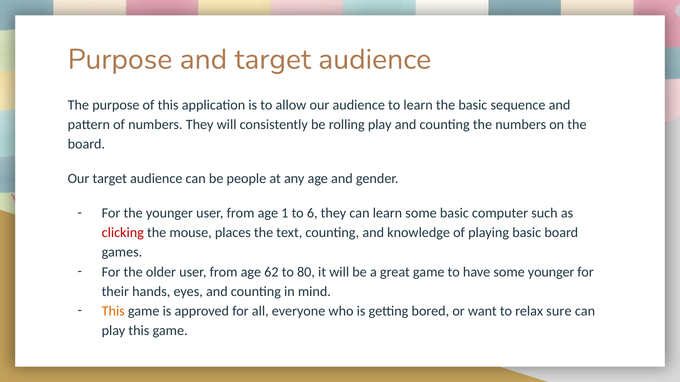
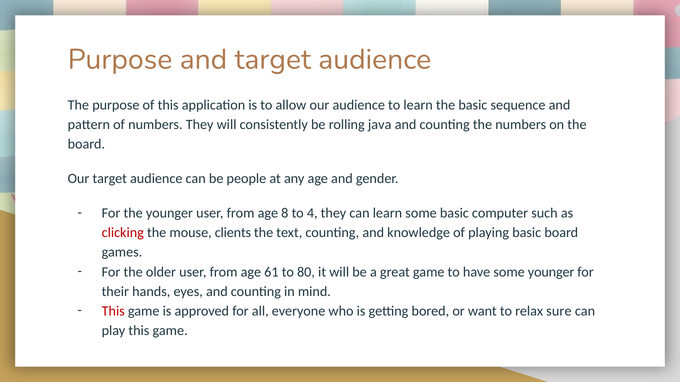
rolling play: play -> java (380, 125)
1: 1 -> 8 (285, 214)
6: 6 -> 4 (312, 214)
places: places -> clients (233, 233)
62: 62 -> 61 (271, 272)
This colour: orange -> red (113, 311)
